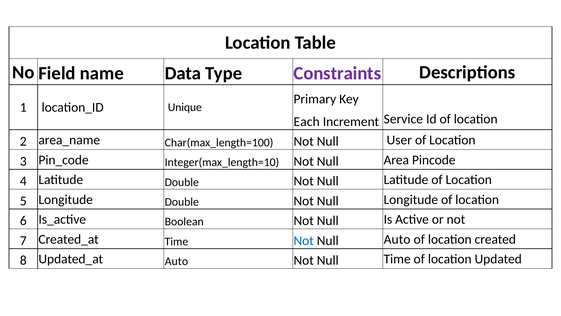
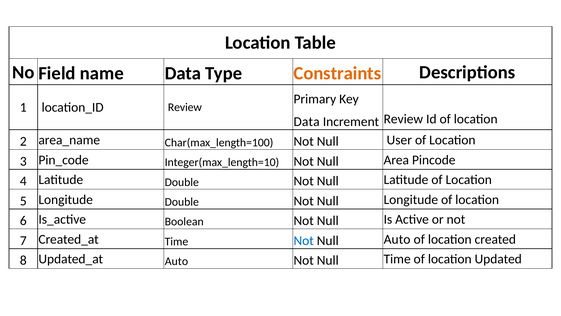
Constraints colour: purple -> orange (337, 73)
Unique: Unique -> Review (185, 107)
Each: Each -> Data (307, 121)
Increment Service: Service -> Review (403, 119)
